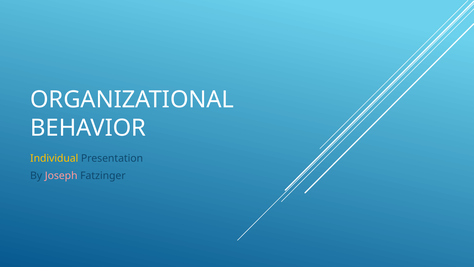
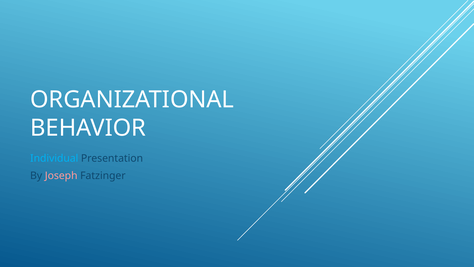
Individual colour: yellow -> light blue (54, 158)
